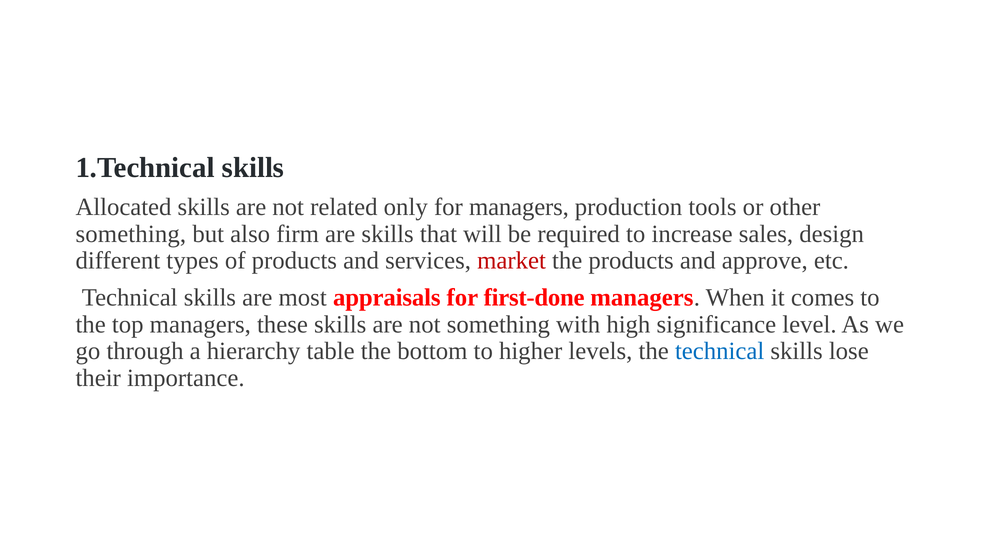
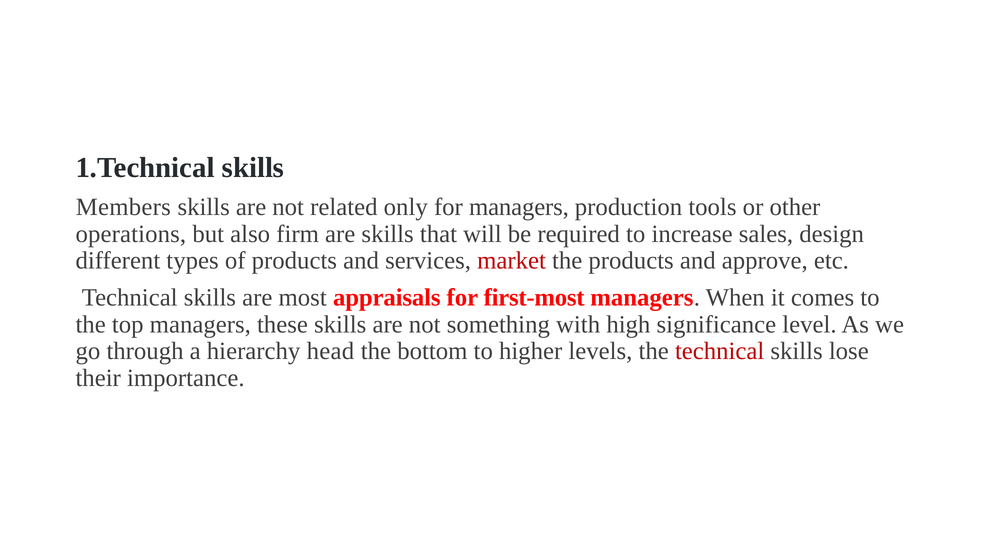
Allocated: Allocated -> Members (123, 207)
something: something -> operations (131, 234)
first-done: first-done -> first-most (534, 297)
table: table -> head (330, 351)
technical colour: blue -> red (720, 351)
